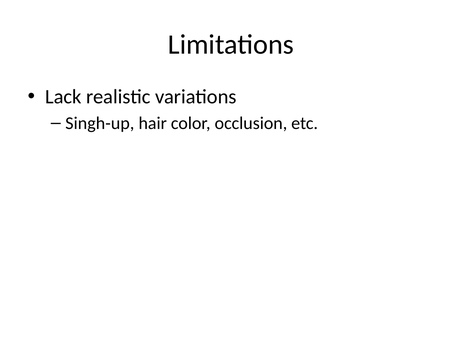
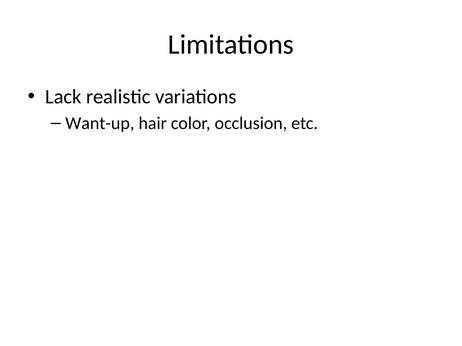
Singh-up: Singh-up -> Want-up (100, 123)
